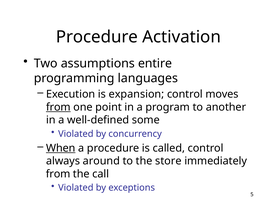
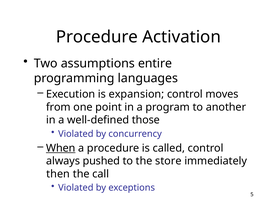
from underline: present -> none (58, 107)
some: some -> those (146, 120)
around: around -> pushed (101, 161)
from: from -> then (58, 174)
